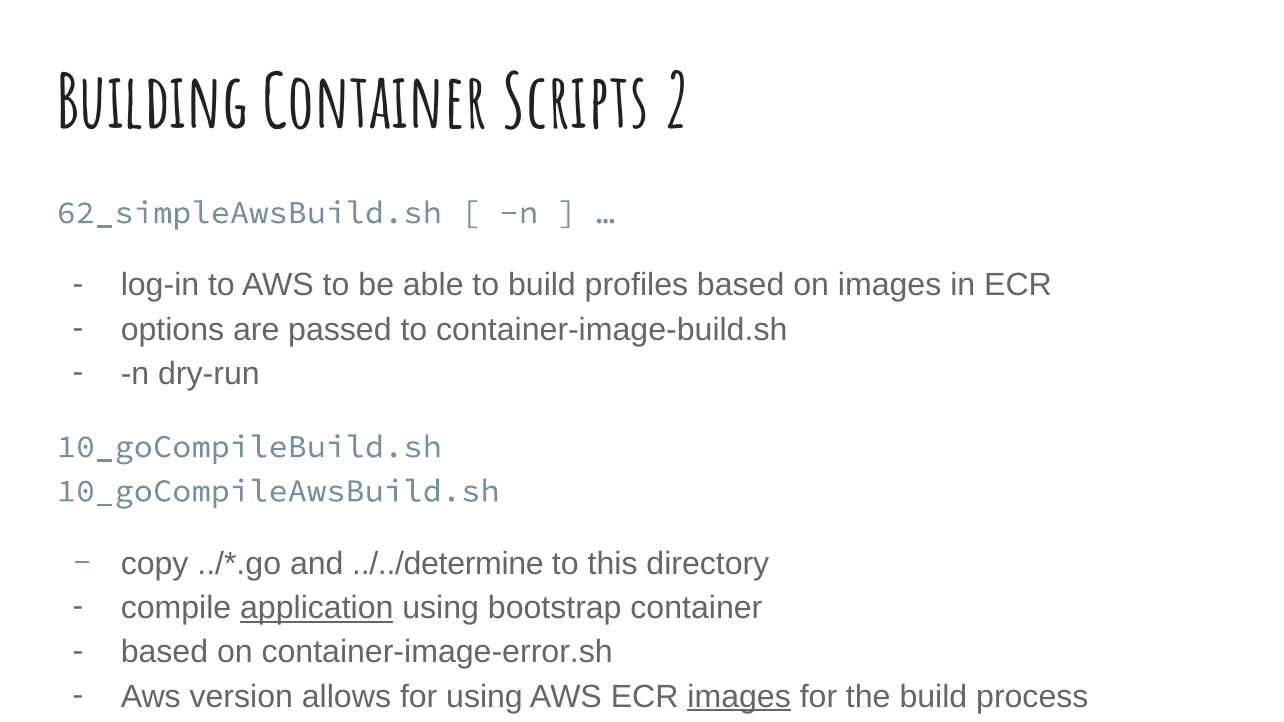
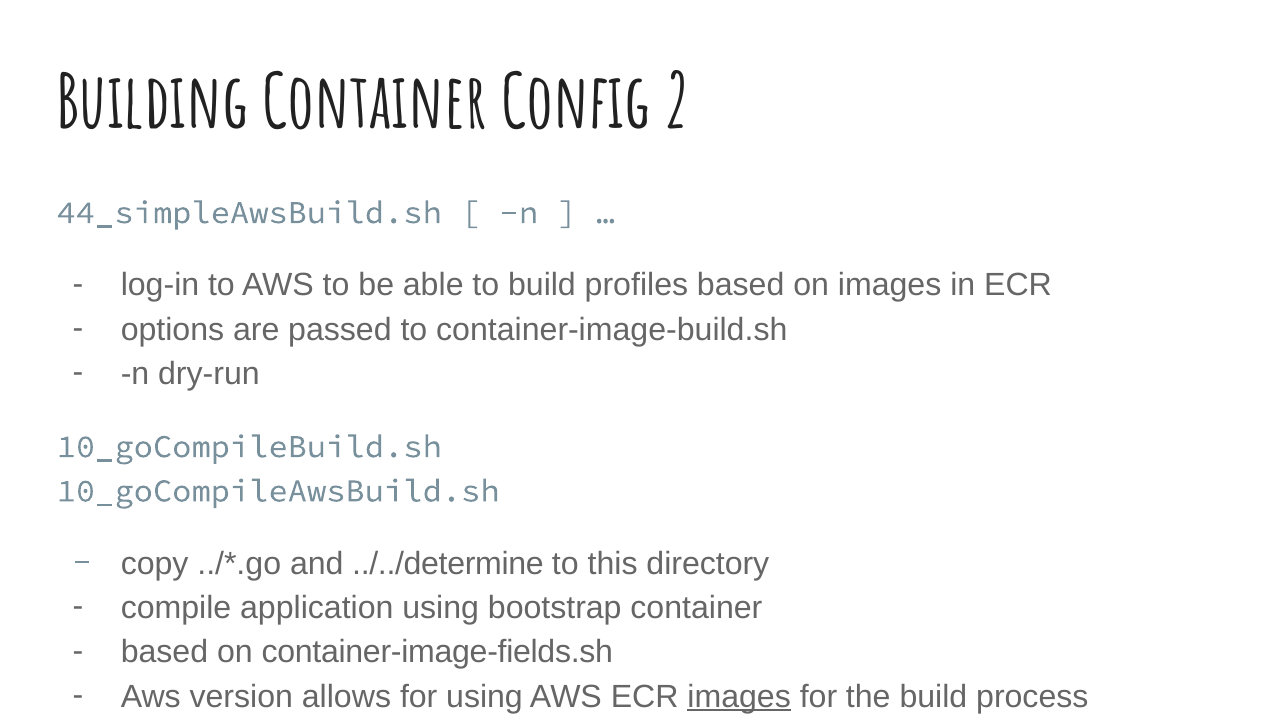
Scripts: Scripts -> Config (576, 104)
62_simpleAwsBuild.sh: 62_simpleAwsBuild.sh -> 44_simpleAwsBuild.sh (249, 213)
application underline: present -> none (317, 608)
container-image-error.sh: container-image-error.sh -> container-image-fields.sh (437, 652)
